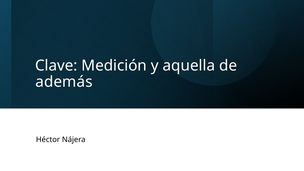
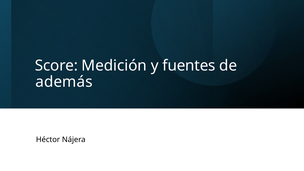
Clave: Clave -> Score (56, 65)
aquella: aquella -> fuentes (189, 65)
